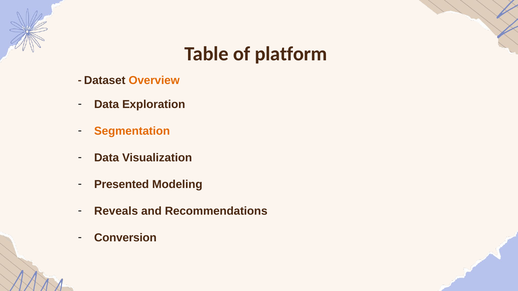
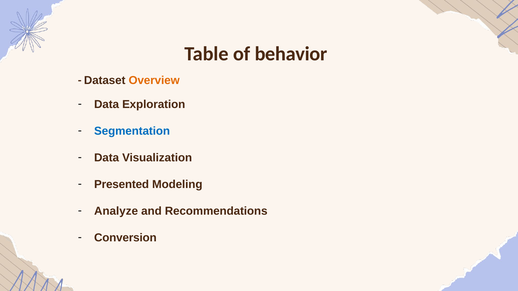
platform: platform -> behavior (291, 54)
Segmentation colour: orange -> blue (132, 131)
Reveals: Reveals -> Analyze (116, 211)
